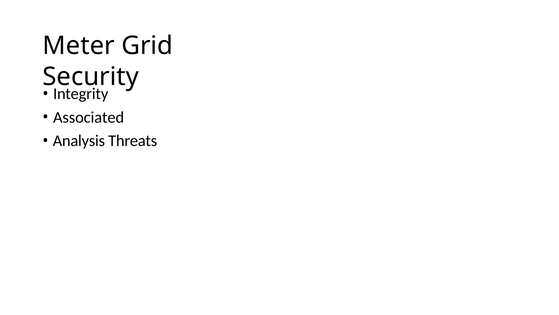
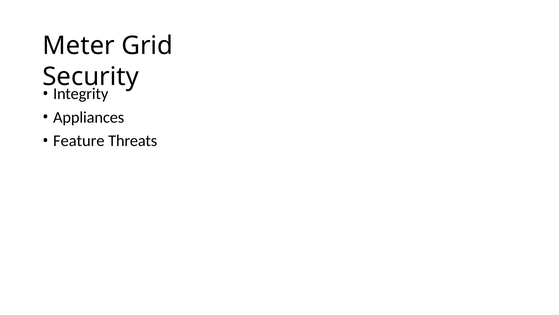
Associated: Associated -> Appliances (89, 117)
Analysis: Analysis -> Feature (79, 141)
